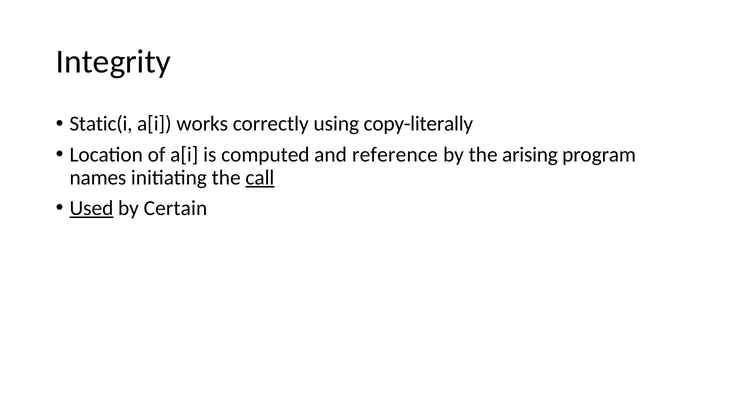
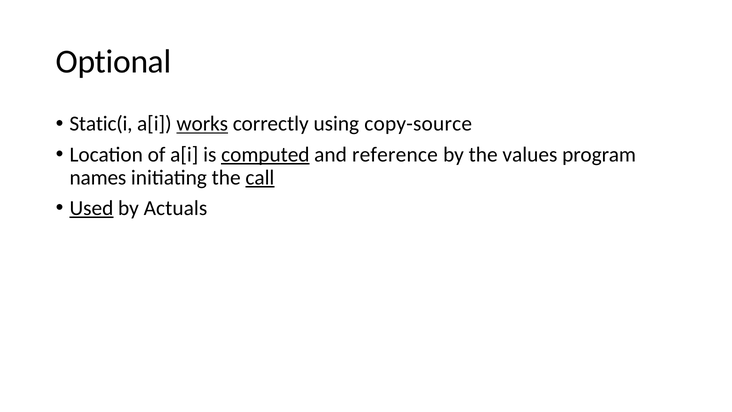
Integrity: Integrity -> Optional (114, 62)
works underline: none -> present (202, 124)
copy-literally: copy-literally -> copy-source (418, 124)
computed underline: none -> present (265, 154)
arising: arising -> values (530, 154)
Certain: Certain -> Actuals (175, 208)
